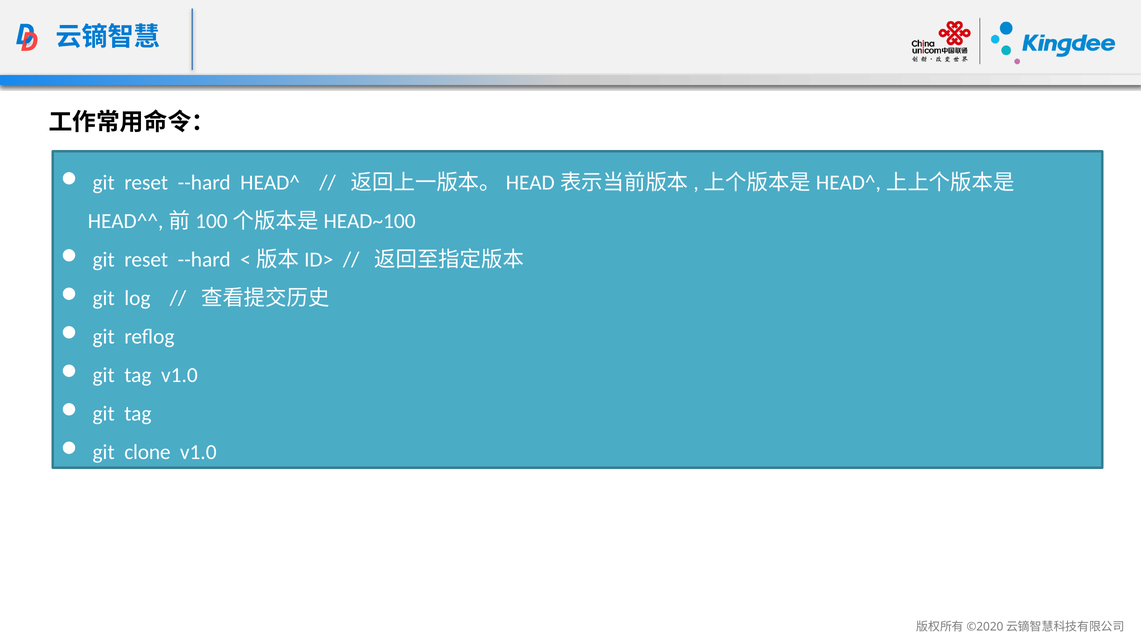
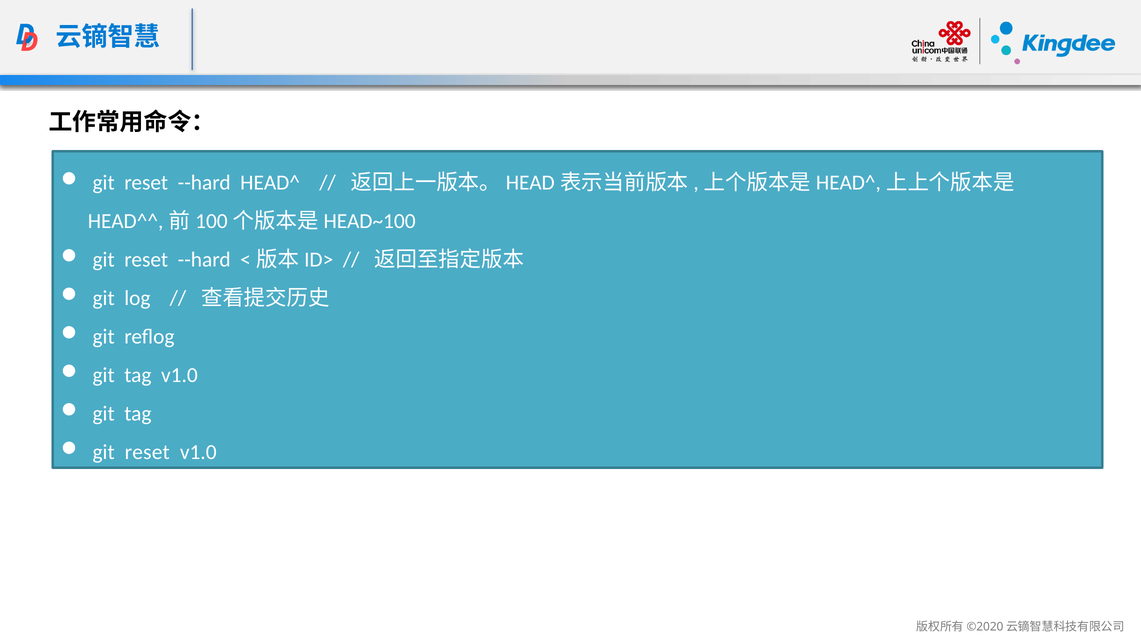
clone: clone -> reset (147, 452)
